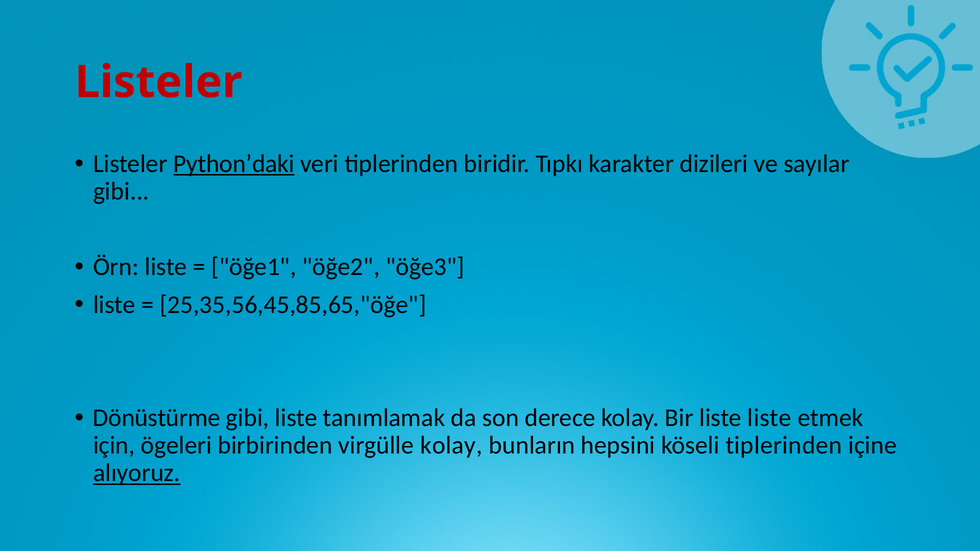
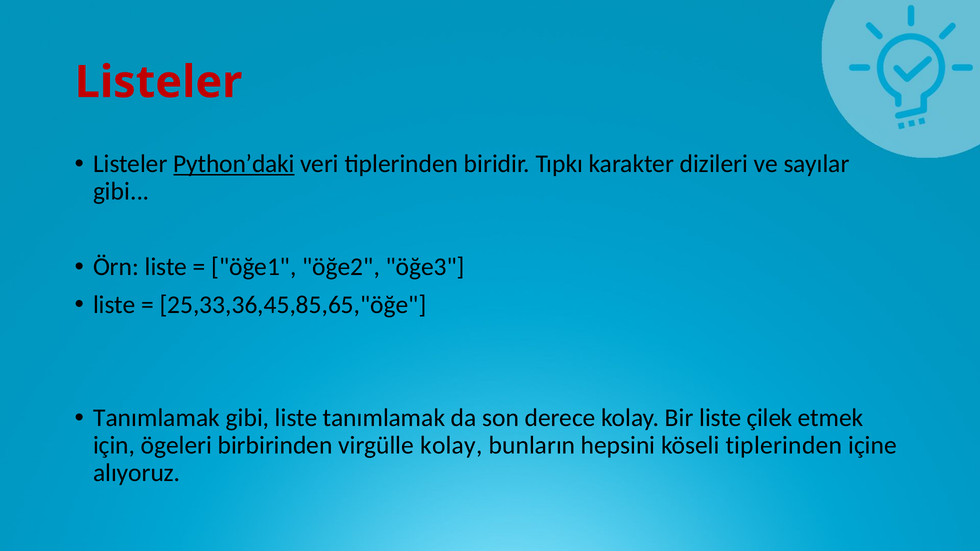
25,35,56,45,85,65,"öğe: 25,35,56,45,85,65,"öğe -> 25,33,36,45,85,65,"öğe (293, 305)
Dönüstürme: Dönüstürme -> Tanımlamak (157, 418)
liste liste: liste -> çilek (770, 418)
alıyoruz underline: present -> none (137, 473)
